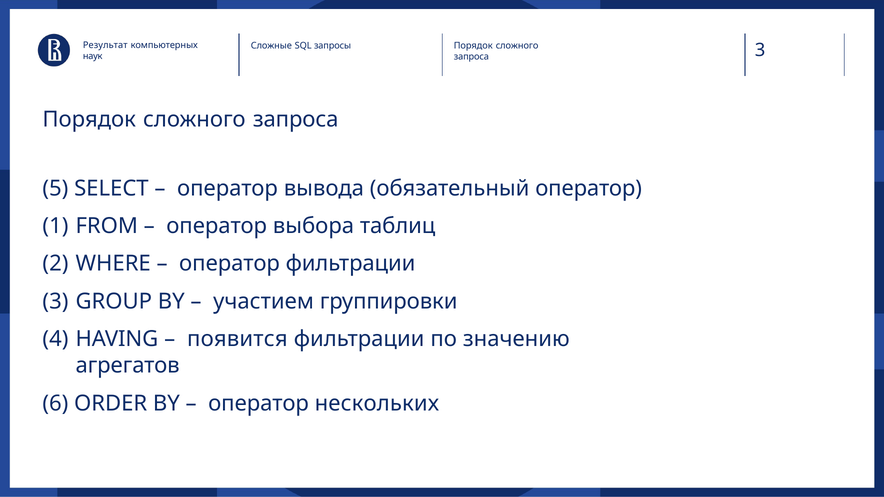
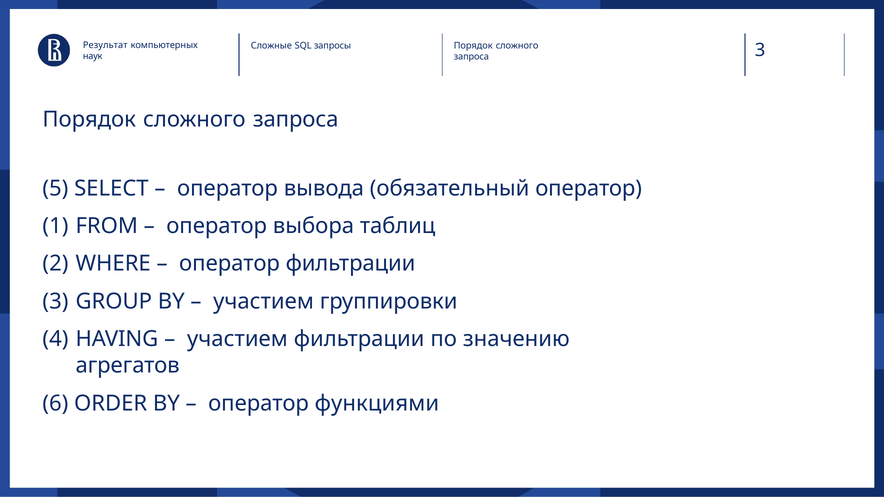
появится: появится -> участием (237, 339)
нескольких: нескольких -> функциями (377, 404)
